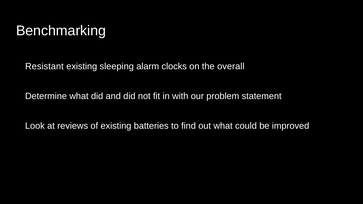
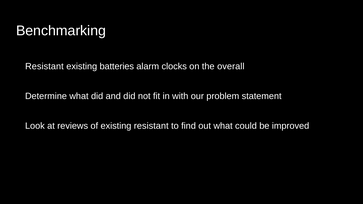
sleeping: sleeping -> batteries (117, 66)
existing batteries: batteries -> resistant (151, 126)
